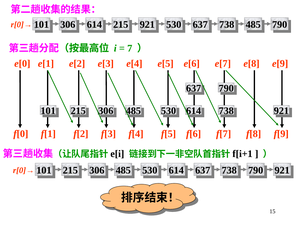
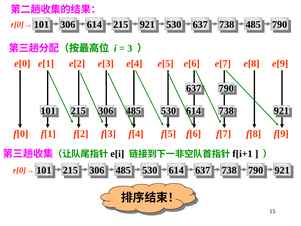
7: 7 -> 3 (130, 48)
